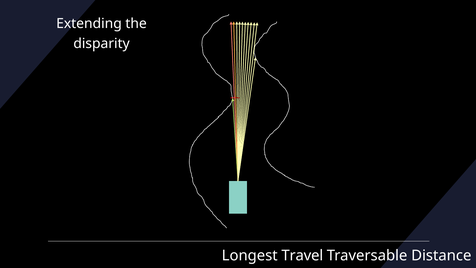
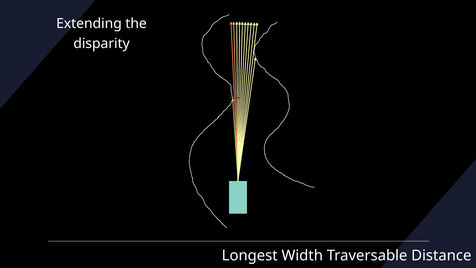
Travel: Travel -> Width (302, 255)
